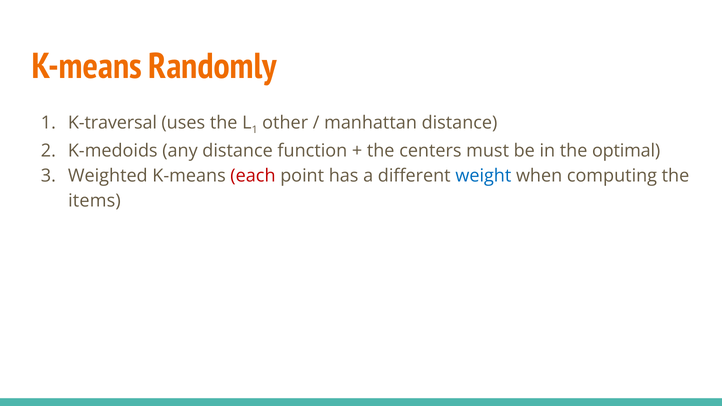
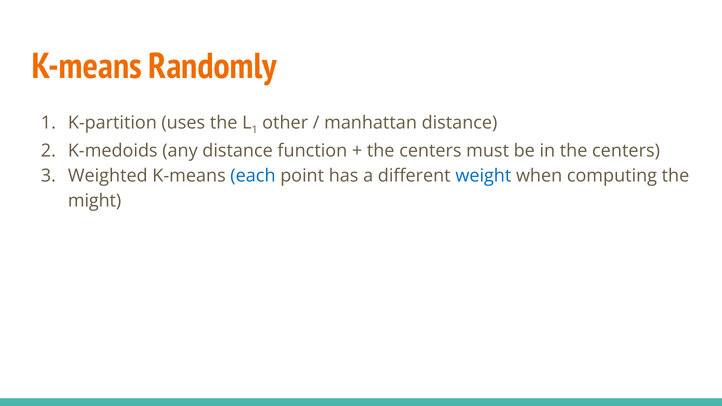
K-traversal: K-traversal -> K-partition (112, 123)
in the optimal: optimal -> centers (626, 151)
each colour: red -> blue (253, 176)
items: items -> might (95, 201)
